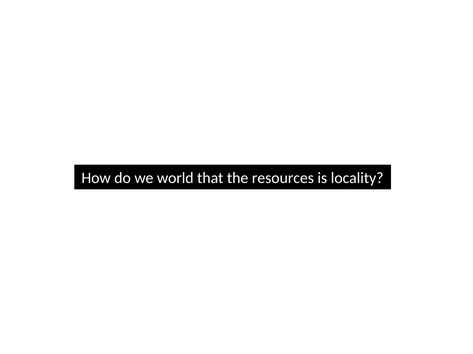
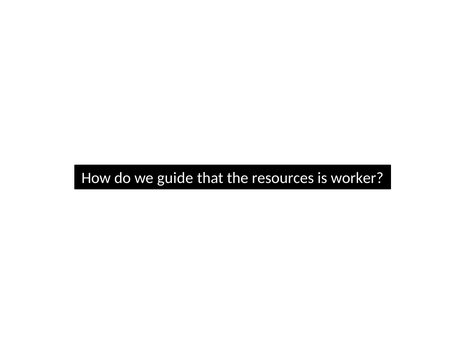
world: world -> guide (175, 178)
locality: locality -> worker (357, 178)
